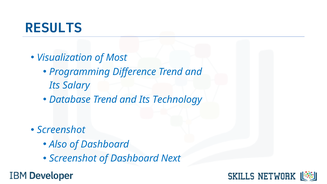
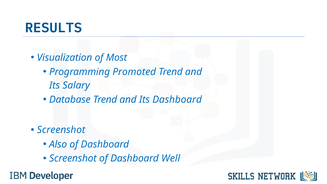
Difference: Difference -> Promoted (134, 72)
Its Technology: Technology -> Dashboard (177, 100)
Next: Next -> Well (171, 158)
